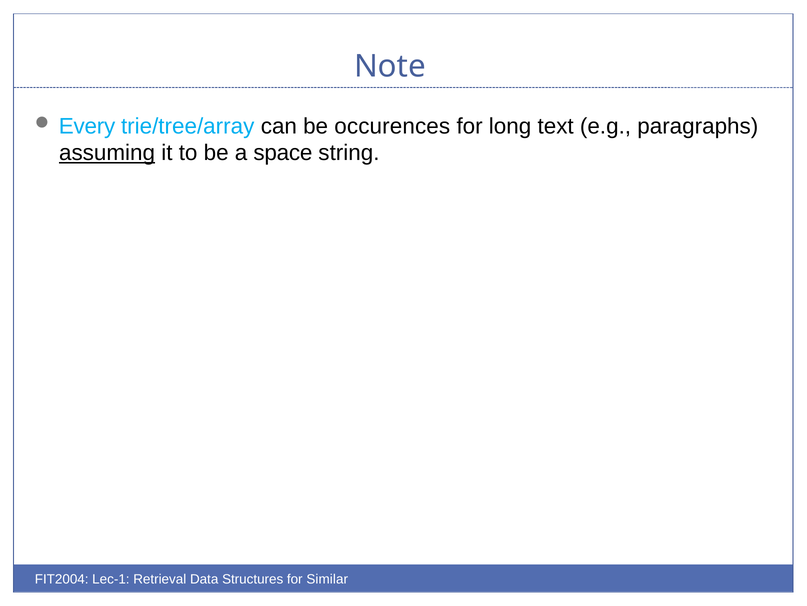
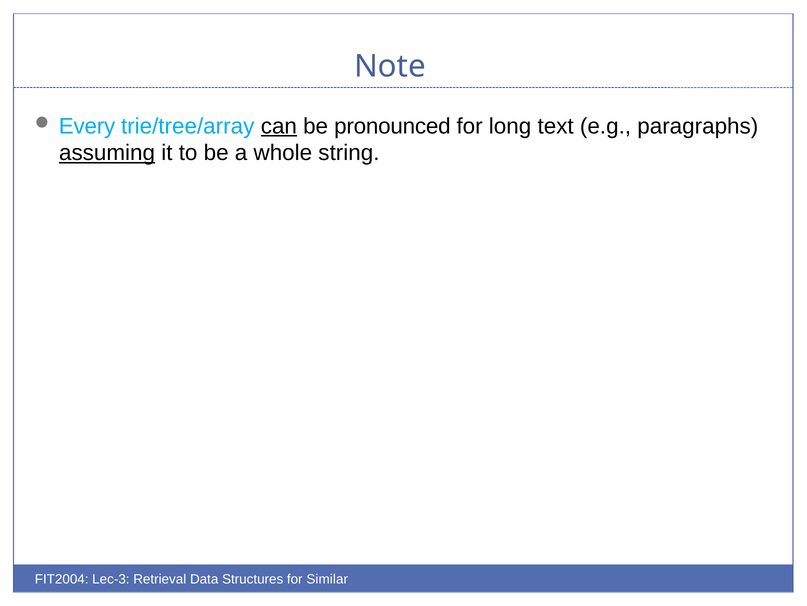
can underline: none -> present (279, 126)
occurences: occurences -> pronounced (392, 126)
space: space -> whole (283, 153)
Lec-1: Lec-1 -> Lec-3 (111, 579)
